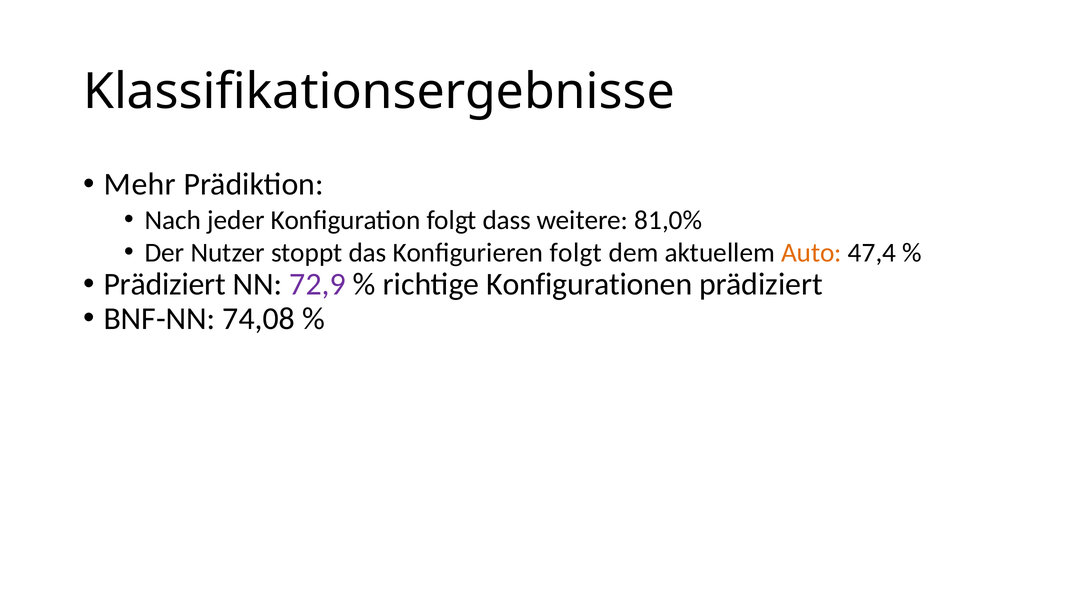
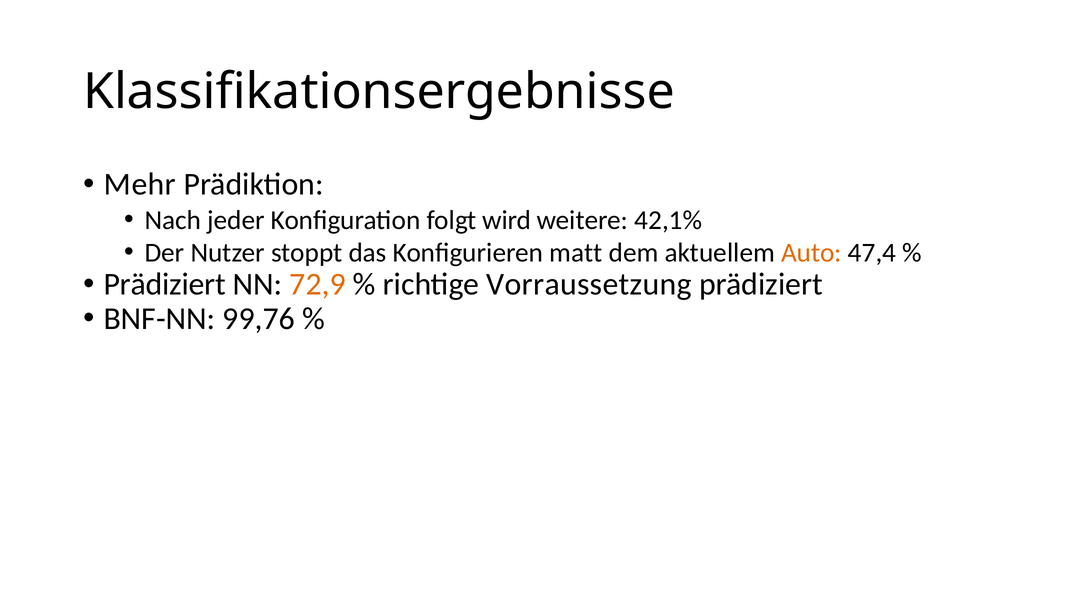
dass: dass -> wird (507, 220)
81,0%: 81,0% -> 42,1% (668, 220)
Konfigurieren folgt: folgt -> matt (576, 253)
72,9 colour: purple -> orange (318, 284)
Konfigurationen: Konfigurationen -> Vorraussetzung (589, 284)
74,08: 74,08 -> 99,76 (259, 319)
